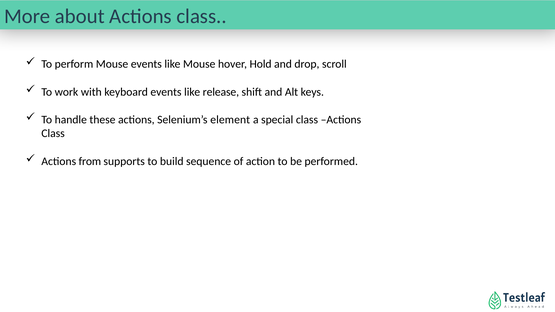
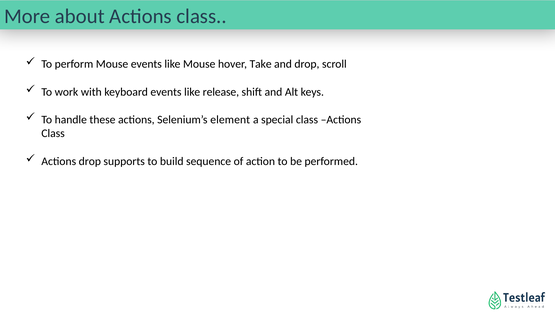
Hold: Hold -> Take (261, 64)
Actions from: from -> drop (90, 161)
